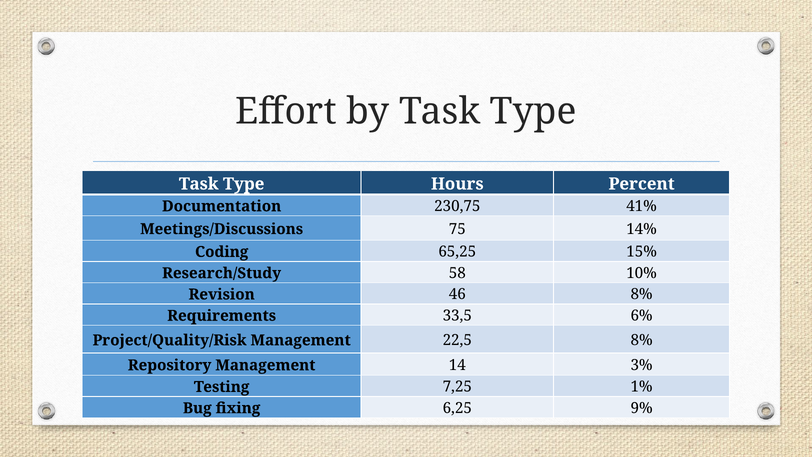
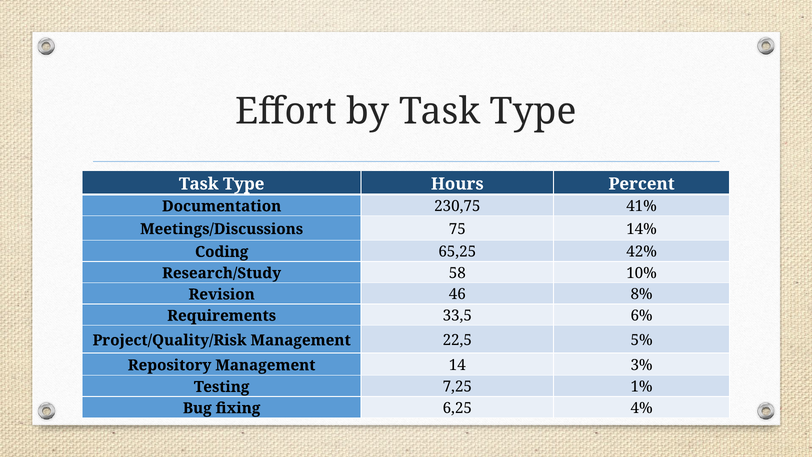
15%: 15% -> 42% (642, 252)
22,5 8%: 8% -> 5% (642, 340)
9%: 9% -> 4% (642, 408)
